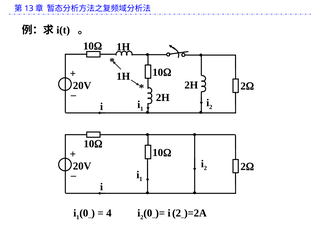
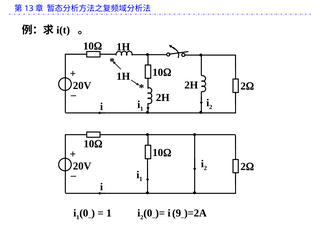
4: 4 -> 1 (109, 213)
2: 2 -> 9 (177, 213)
